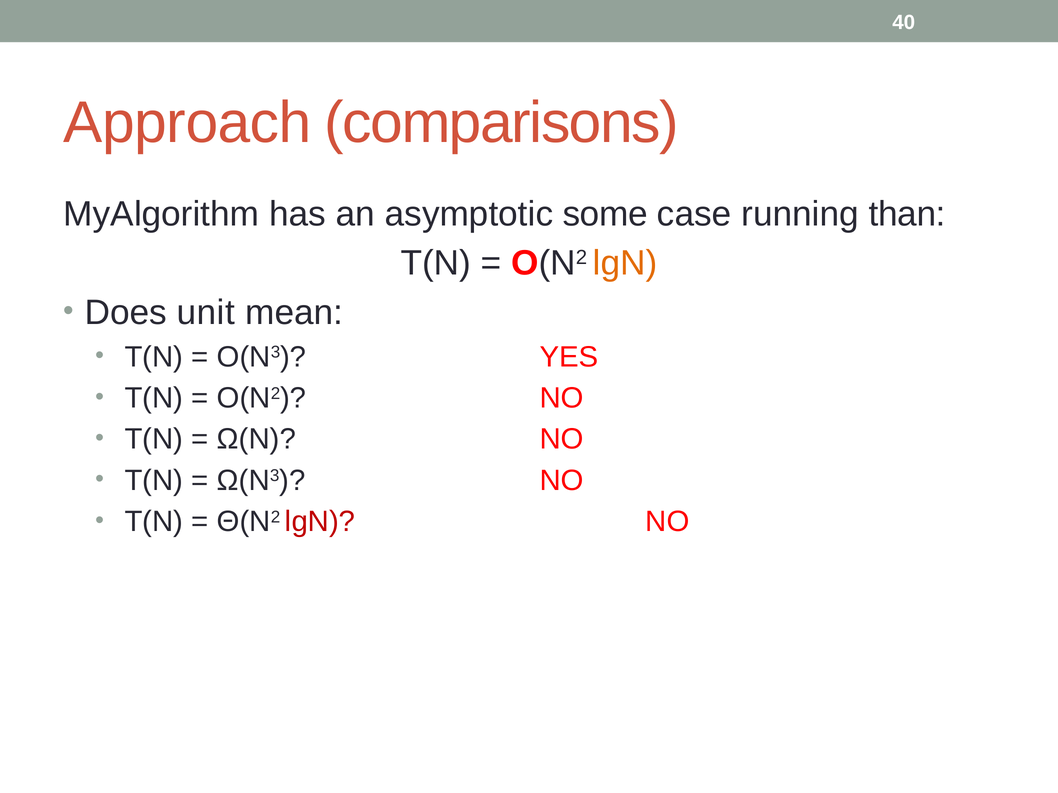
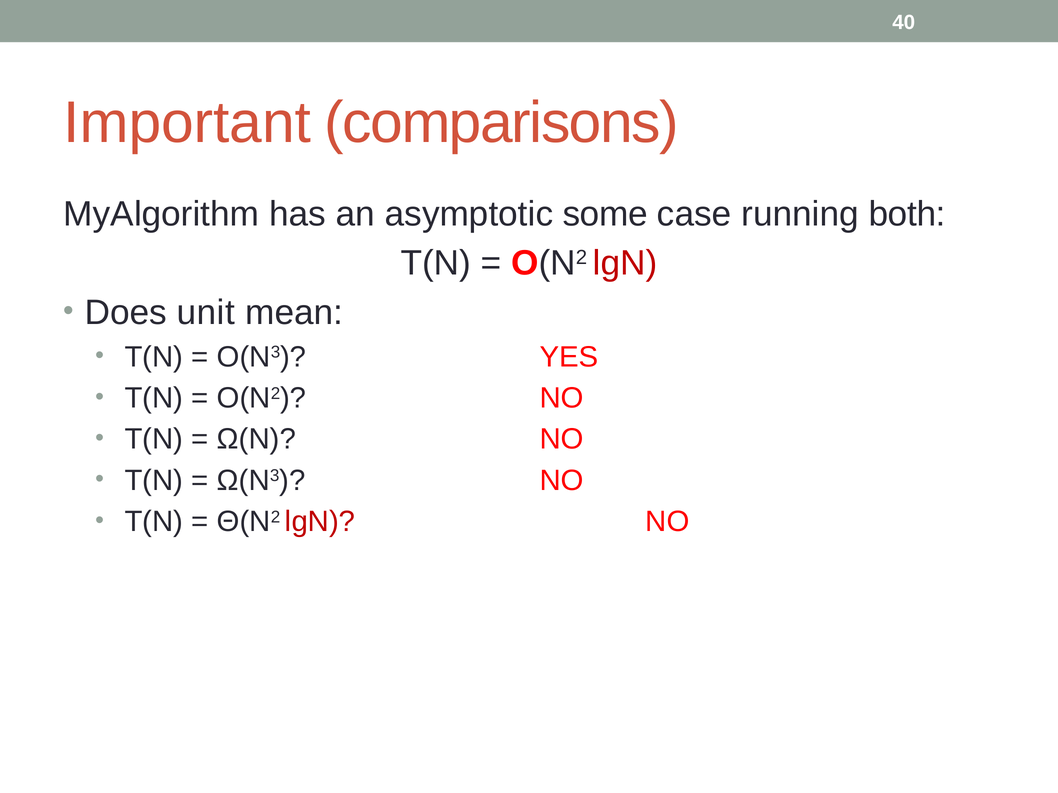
Approach: Approach -> Important (187, 123)
than: than -> both (907, 214)
lgN colour: orange -> red (625, 263)
